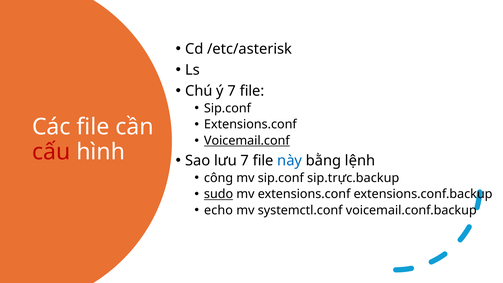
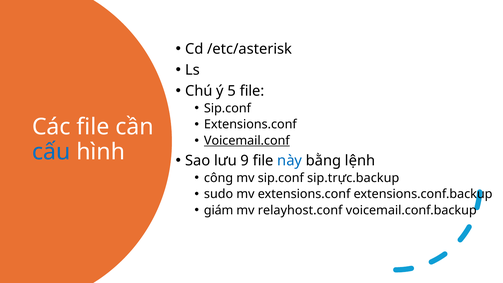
ý 7: 7 -> 5 (232, 91)
cấu colour: red -> blue (51, 152)
lưu 7: 7 -> 9 (245, 161)
sudo underline: present -> none (219, 194)
echo: echo -> giám (219, 210)
systemctl.conf: systemctl.conf -> relayhost.conf (300, 210)
